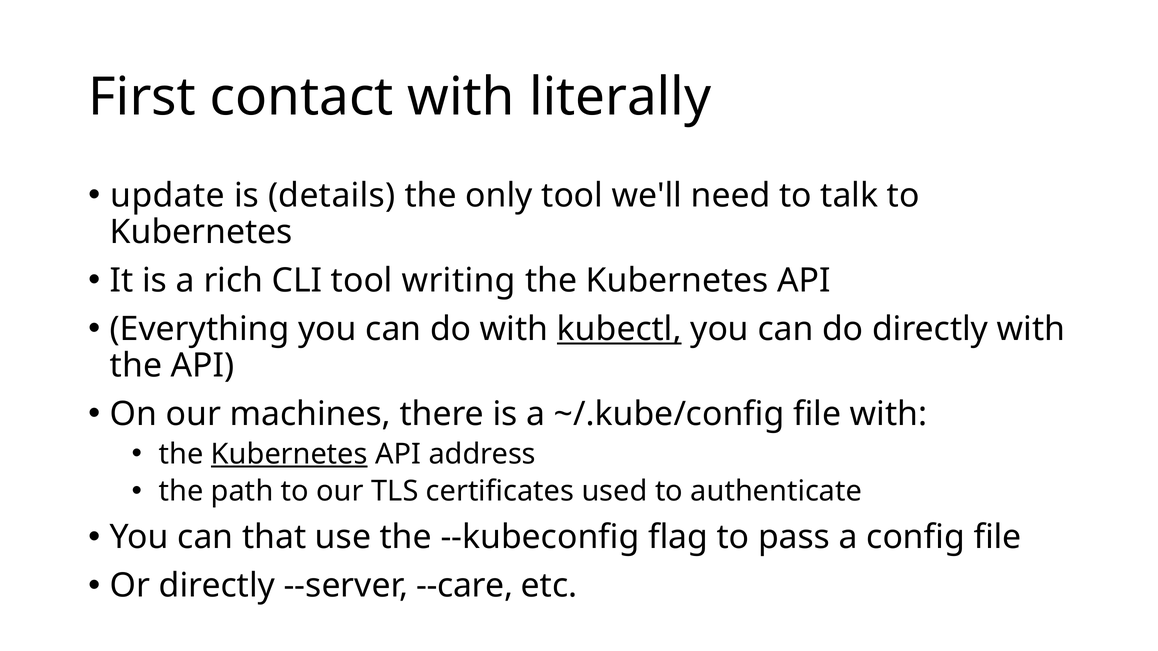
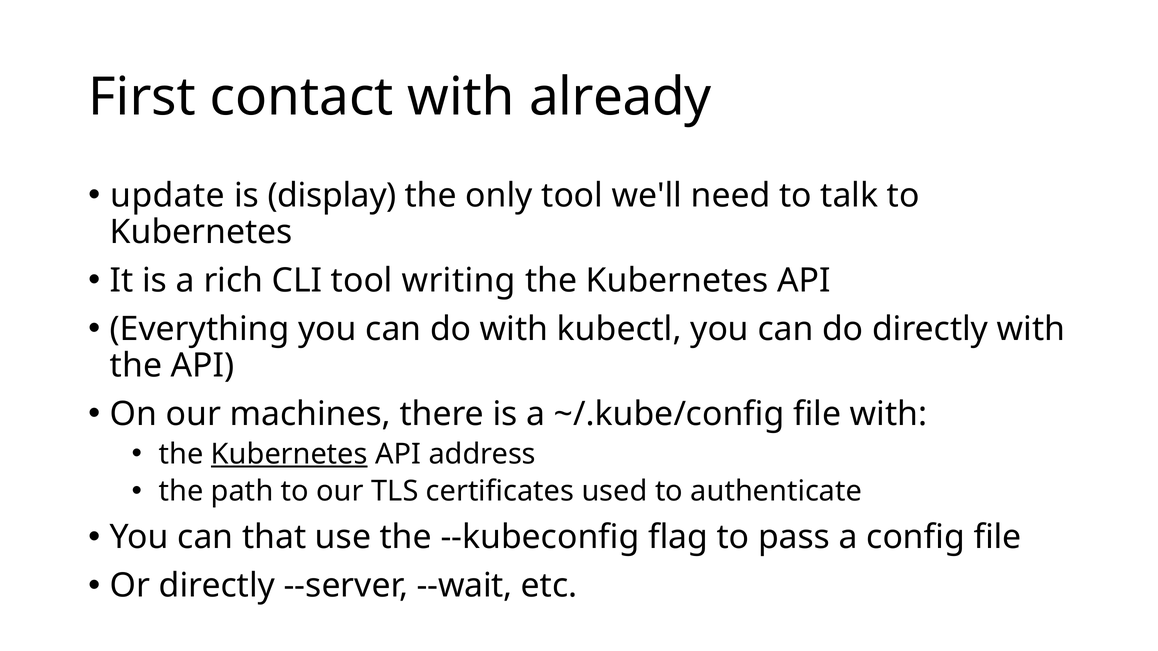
literally: literally -> already (620, 97)
details: details -> display (332, 196)
kubectl underline: present -> none (619, 329)
--care: --care -> --wait (465, 586)
